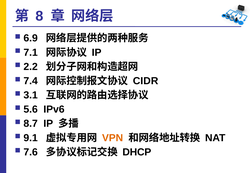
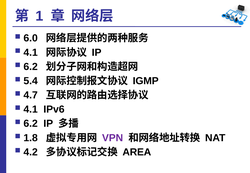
8: 8 -> 1 (39, 16)
6.9: 6.9 -> 6.0 (31, 38)
7.1: 7.1 -> 4.1 (31, 52)
2.2: 2.2 -> 6.2 (31, 67)
7.4: 7.4 -> 5.4 (31, 81)
CIDR: CIDR -> IGMP (146, 81)
3.1: 3.1 -> 4.7 (31, 95)
5.6: 5.6 -> 4.1 (31, 109)
8.7: 8.7 -> 6.2 (31, 124)
9.1: 9.1 -> 1.8 (31, 138)
VPN colour: orange -> purple (113, 138)
7.6: 7.6 -> 4.2 (31, 152)
DHCP: DHCP -> AREA (137, 152)
